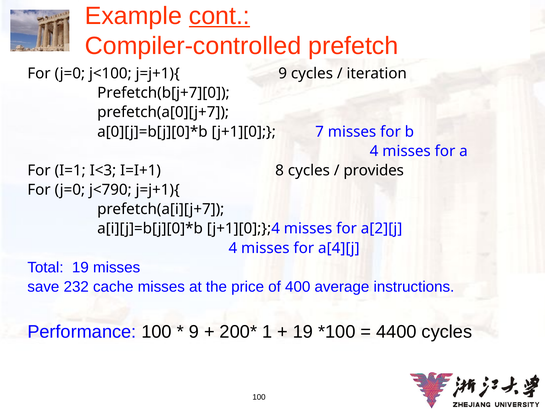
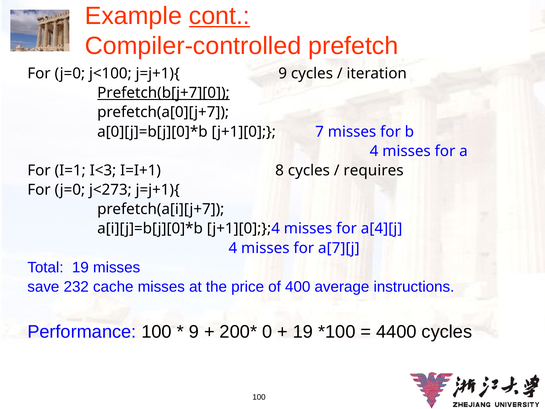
Prefetch(b[j+7][0 underline: none -> present (163, 93)
provides: provides -> requires (374, 170)
j<790: j<790 -> j<273 (110, 190)
a[2][j: a[2][j -> a[4][j (382, 229)
a[4][j: a[4][j -> a[7][j (339, 248)
1: 1 -> 0 (267, 331)
